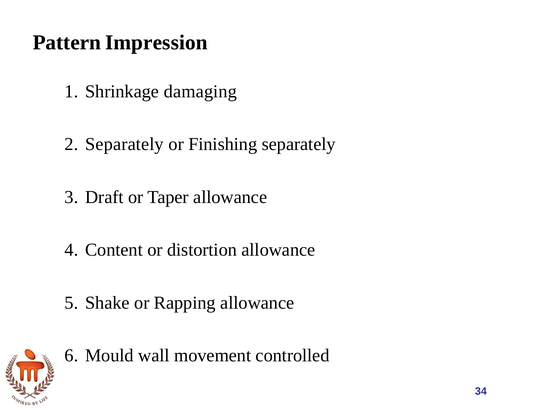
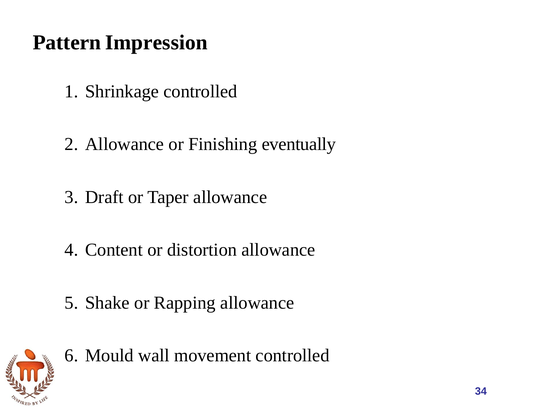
Shrinkage damaging: damaging -> controlled (200, 91)
Separately: Separately -> Allowance (125, 144)
Finishing separately: separately -> eventually (299, 144)
